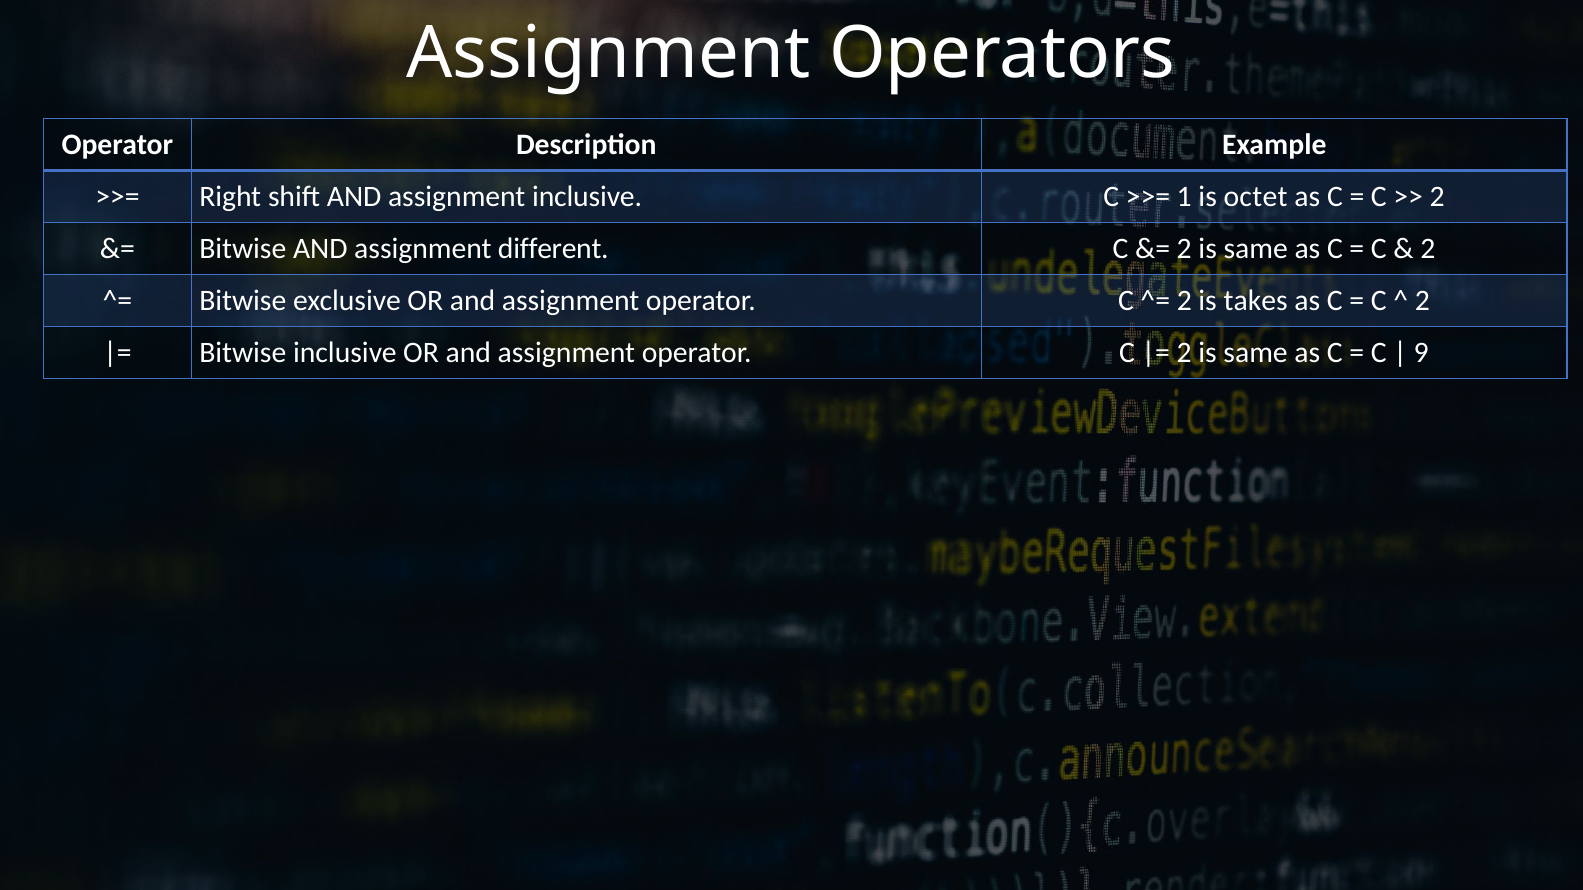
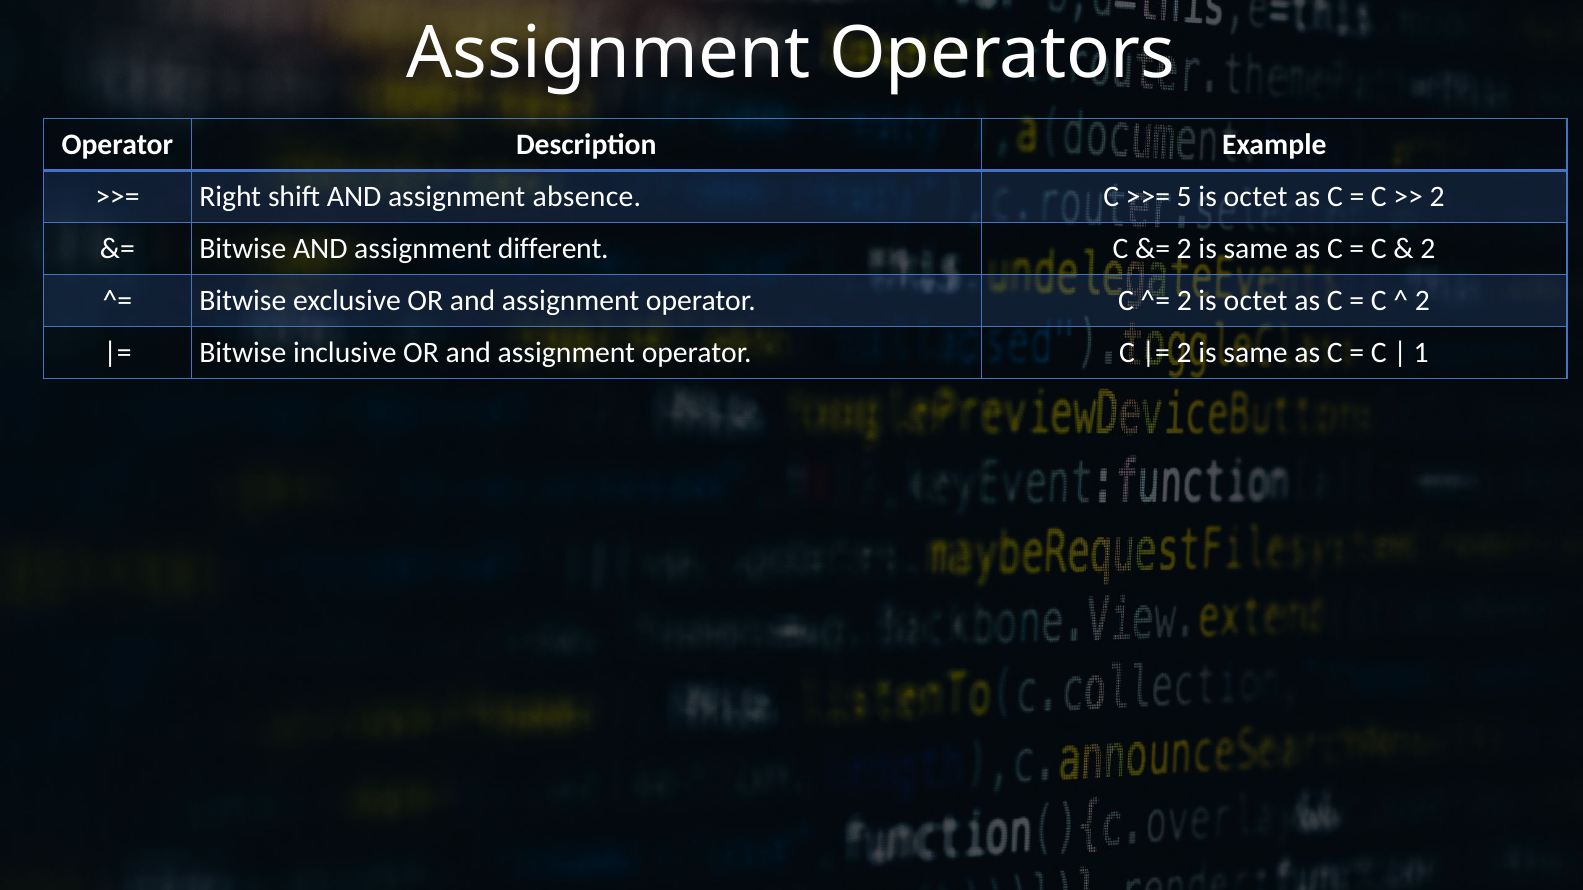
assignment inclusive: inclusive -> absence (587, 197)
1: 1 -> 5 (1184, 197)
2 is takes: takes -> octet (1256, 301)
9: 9 -> 1 (1421, 353)
